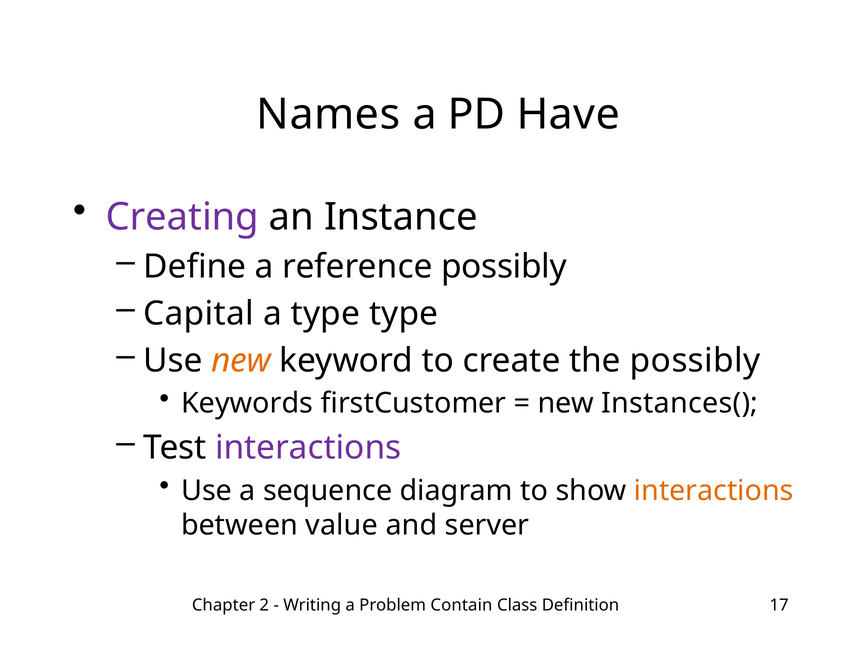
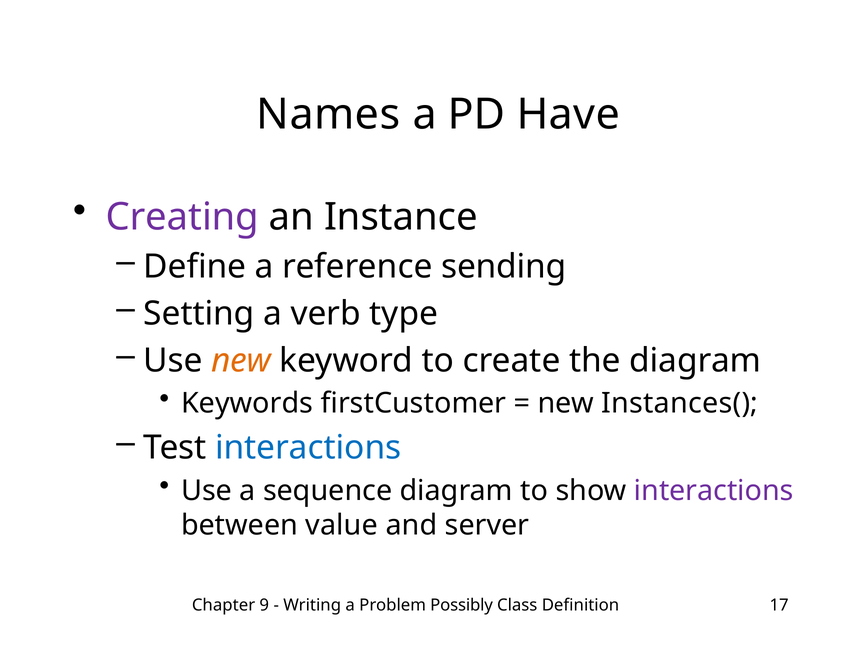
reference possibly: possibly -> sending (504, 266)
Capital: Capital -> Setting (199, 313)
a type: type -> verb (326, 313)
the possibly: possibly -> diagram (695, 360)
interactions colour: purple -> blue (308, 447)
interactions colour: orange -> purple (714, 490)
2: 2 -> 9 (264, 605)
Contain: Contain -> Possibly (462, 605)
